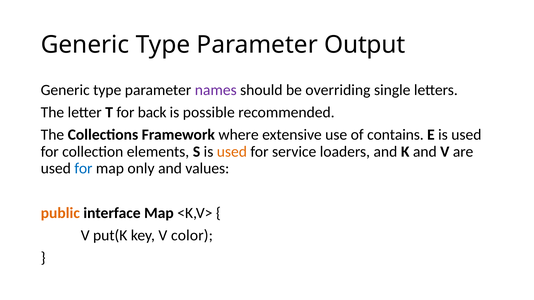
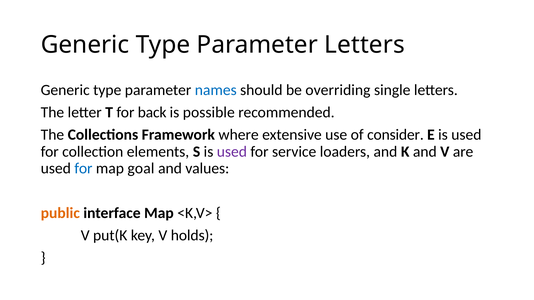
Parameter Output: Output -> Letters (365, 45)
names colour: purple -> blue (216, 90)
contains: contains -> consider (395, 135)
used colour: orange -> purple (232, 152)
only: only -> goal (141, 169)
color: color -> holds (192, 236)
